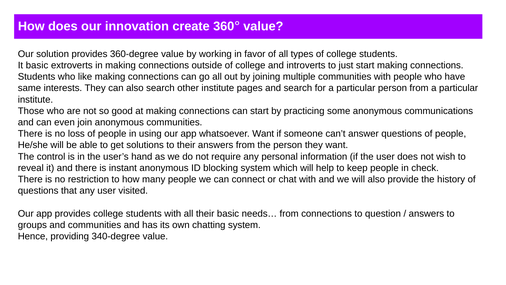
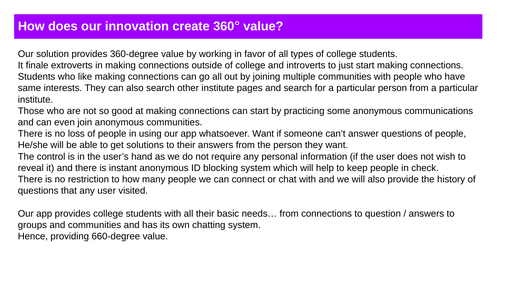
It basic: basic -> finale (37, 65)
340-degree: 340-degree -> 660-degree (116, 236)
